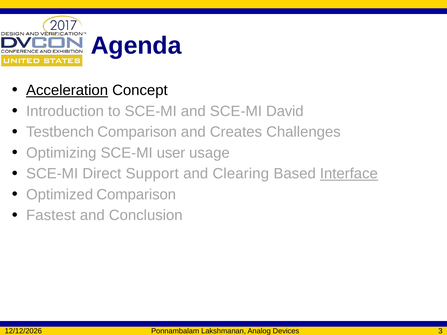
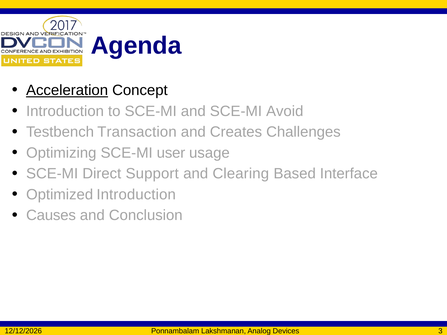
David: David -> Avoid (285, 111)
Testbench Comparison: Comparison -> Transaction (137, 132)
Interface underline: present -> none (349, 174)
Optimized Comparison: Comparison -> Introduction (136, 195)
Fastest: Fastest -> Causes (51, 216)
